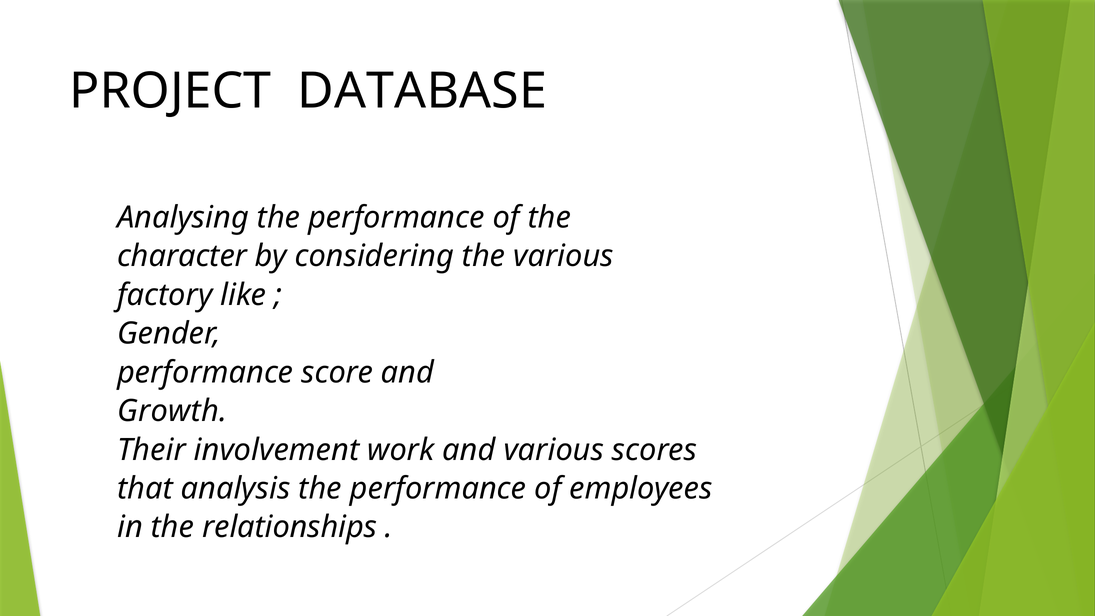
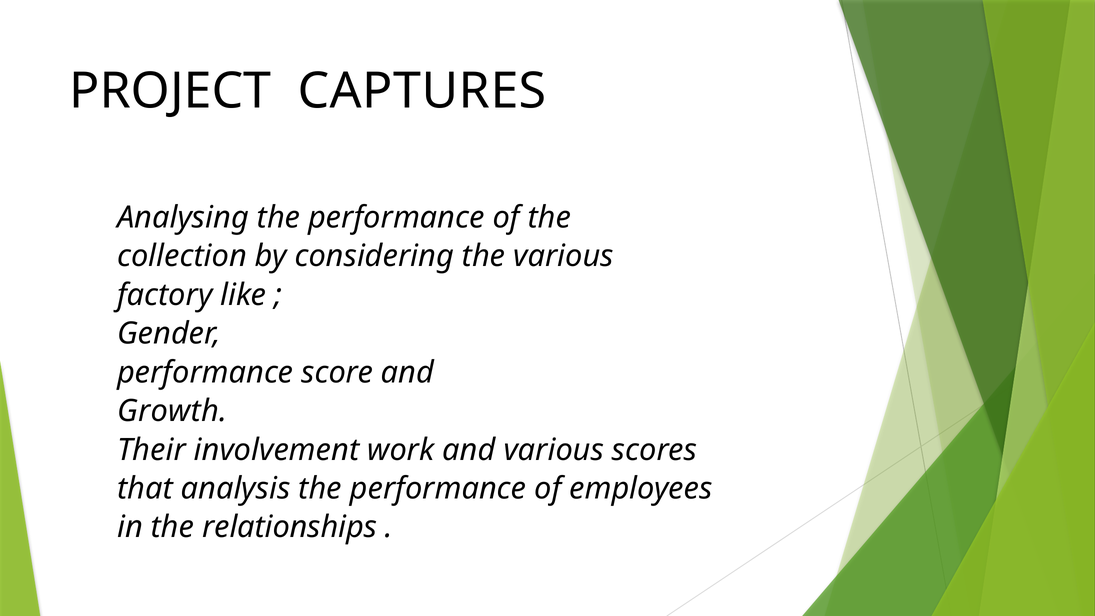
DATABASE: DATABASE -> CAPTURES (422, 91)
character: character -> collection (182, 256)
